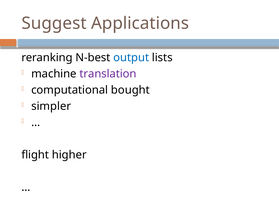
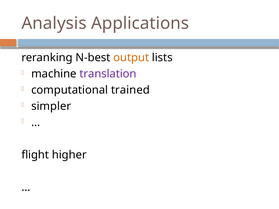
Suggest: Suggest -> Analysis (54, 23)
output colour: blue -> orange (131, 58)
bought: bought -> trained (130, 90)
